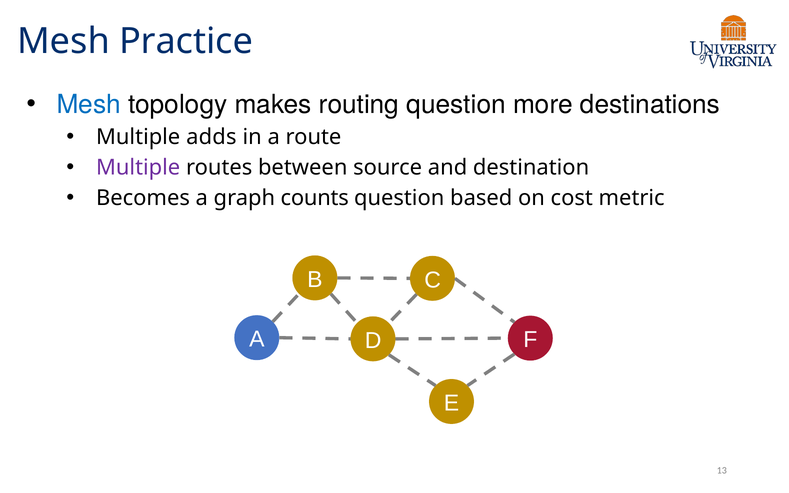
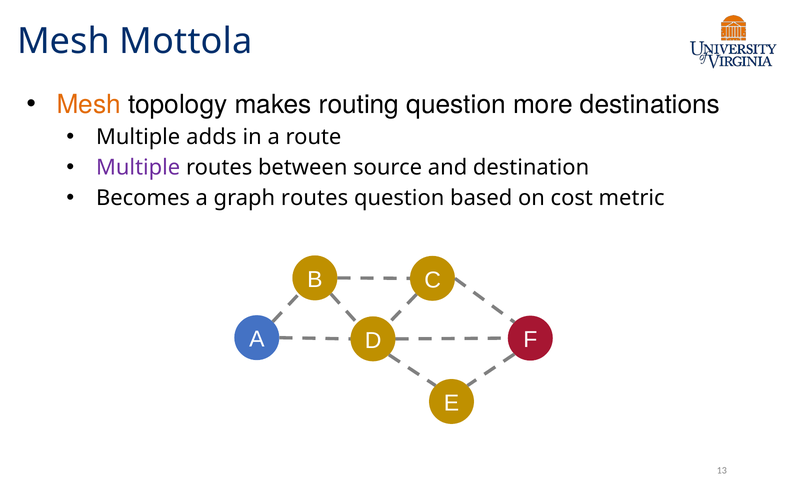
Practice: Practice -> Mottola (186, 42)
Mesh colour: blue -> orange (89, 104)
graph counts: counts -> routes (315, 198)
